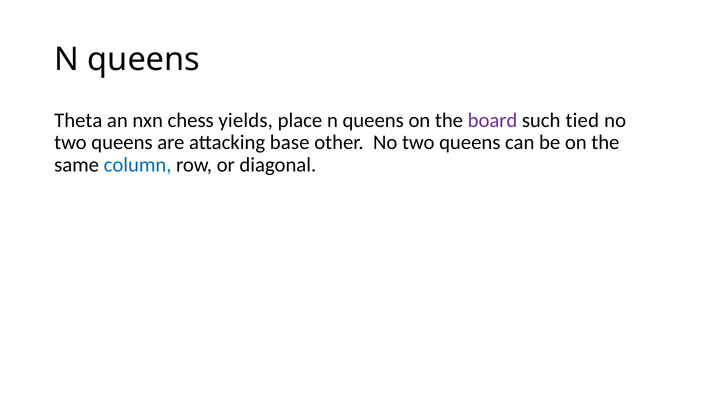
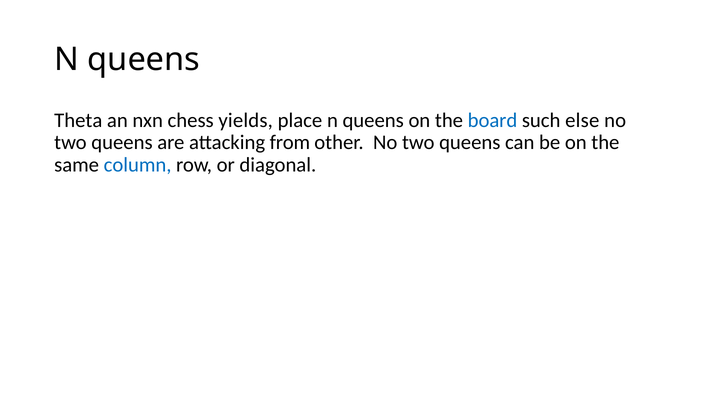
board colour: purple -> blue (493, 120)
tied: tied -> else (582, 120)
base: base -> from (290, 143)
